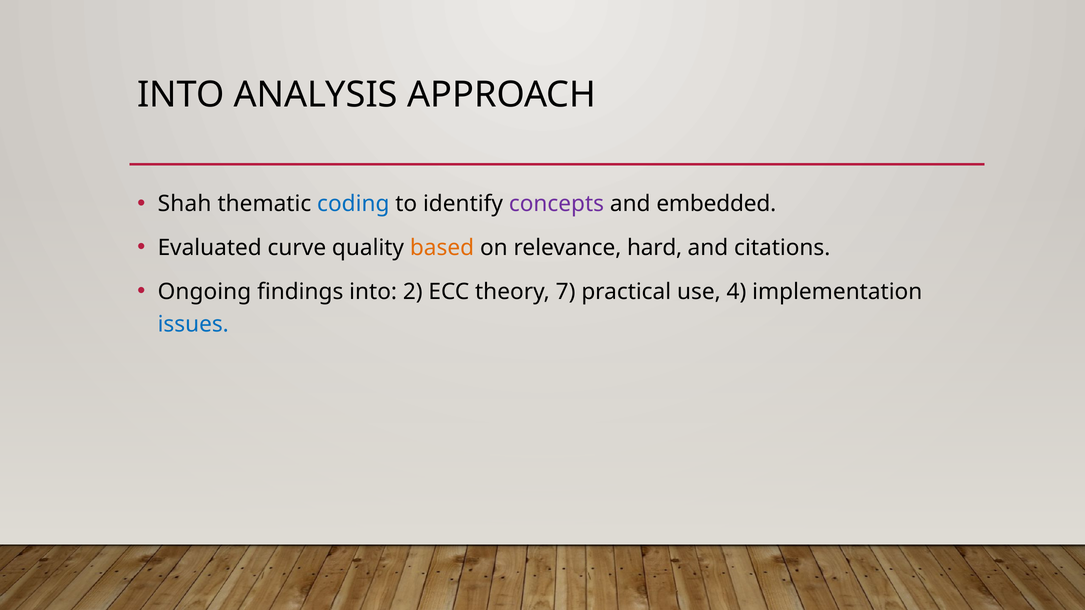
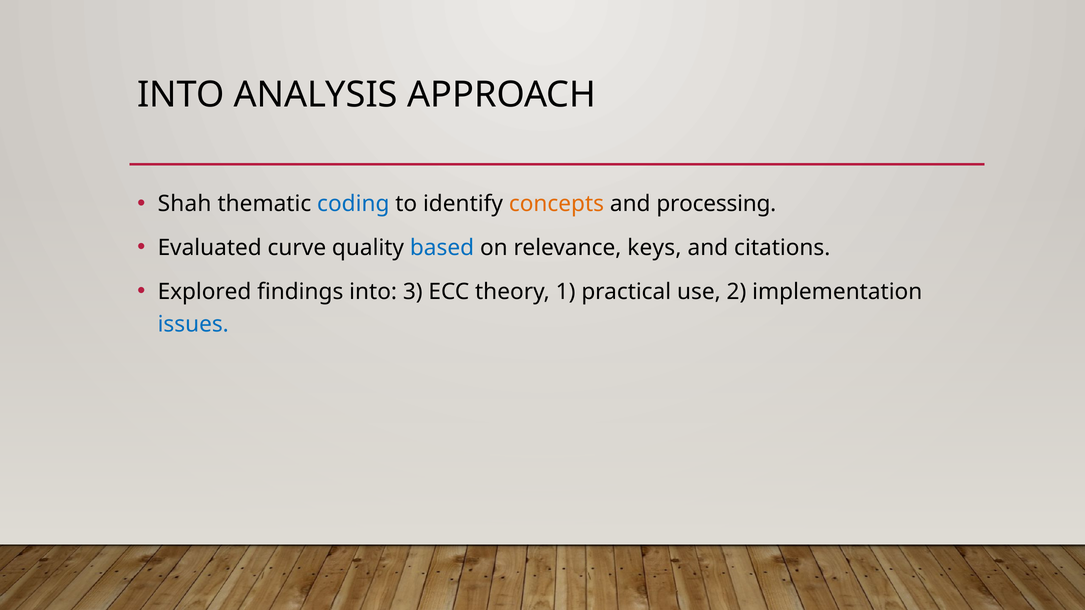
concepts colour: purple -> orange (556, 204)
embedded: embedded -> processing (716, 204)
based colour: orange -> blue (442, 248)
hard: hard -> keys (654, 248)
Ongoing: Ongoing -> Explored (205, 292)
2: 2 -> 3 (413, 292)
7: 7 -> 1 (566, 292)
4: 4 -> 2 (736, 292)
